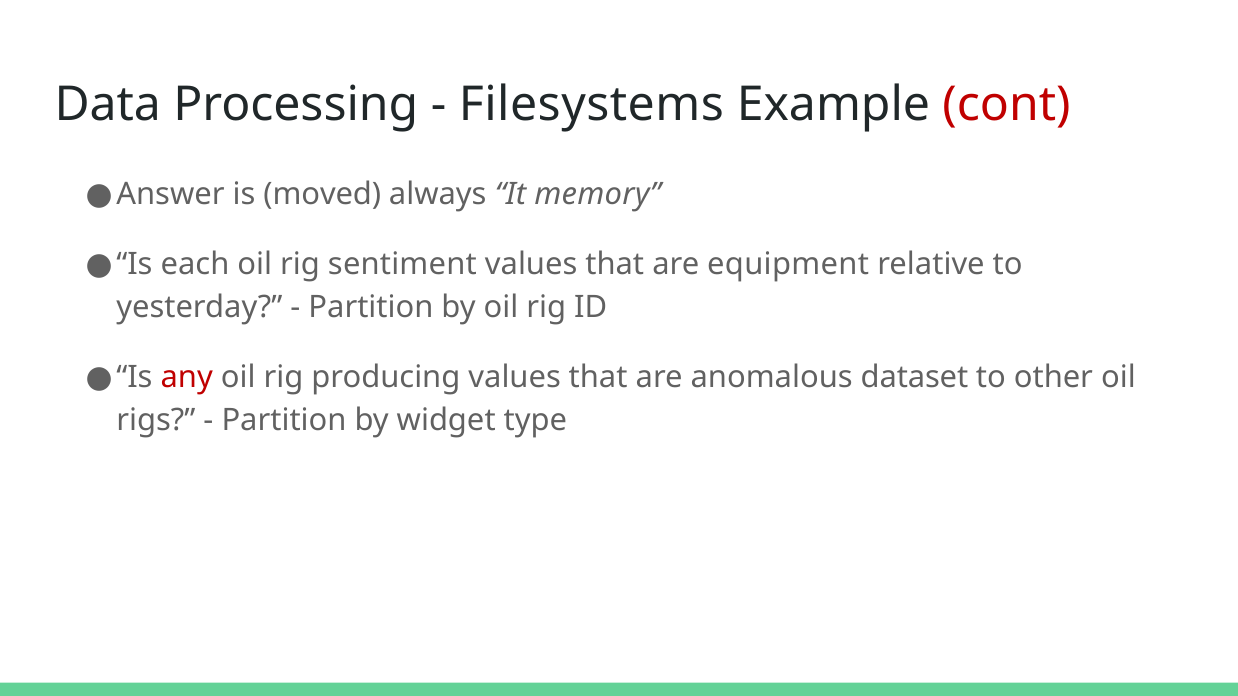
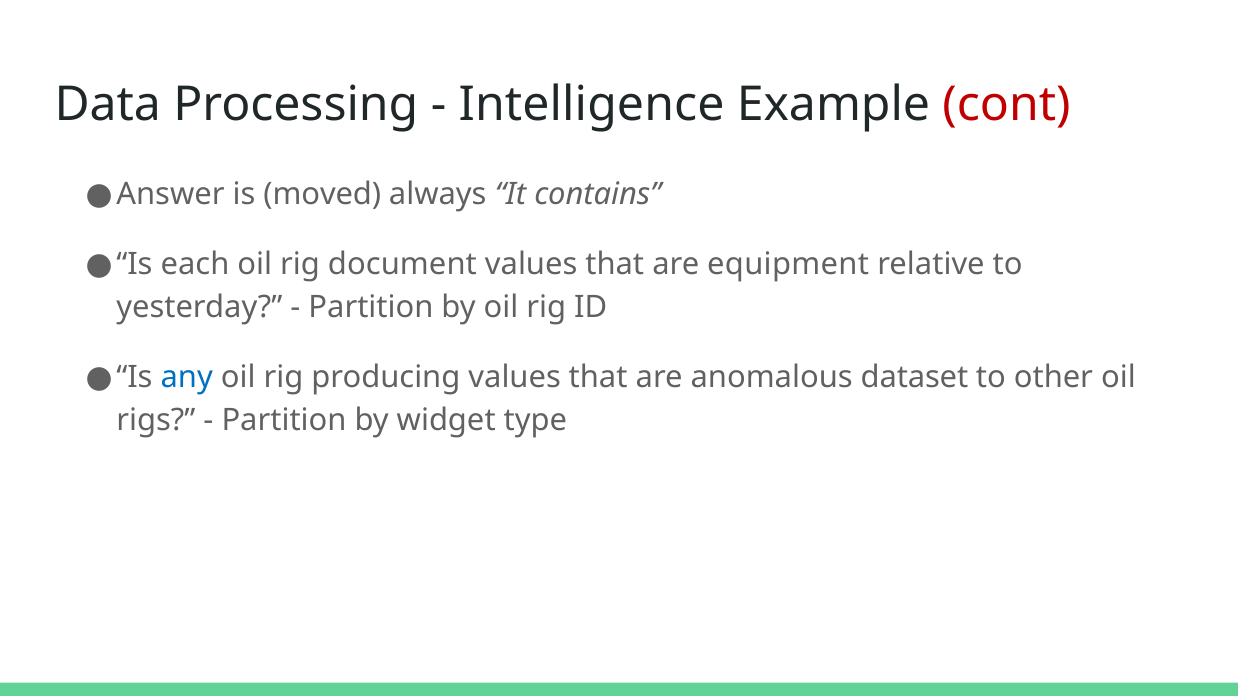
Filesystems: Filesystems -> Intelligence (592, 105)
memory: memory -> contains (598, 195)
sentiment: sentiment -> document (402, 265)
any colour: red -> blue (187, 378)
